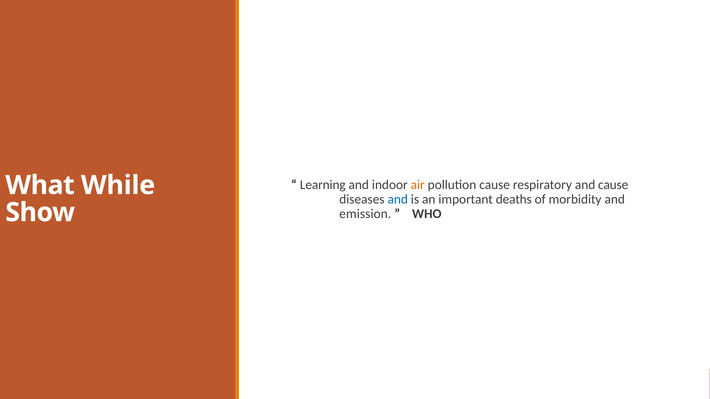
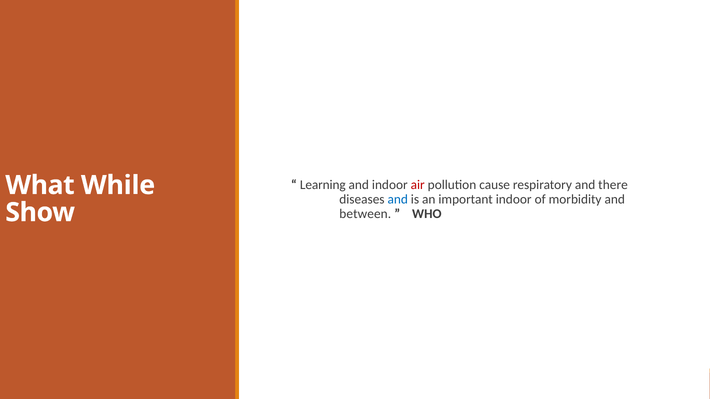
air colour: orange -> red (418, 185)
and cause: cause -> there (613, 185)
important deaths: deaths -> indoor (514, 200)
emission: emission -> between (365, 214)
